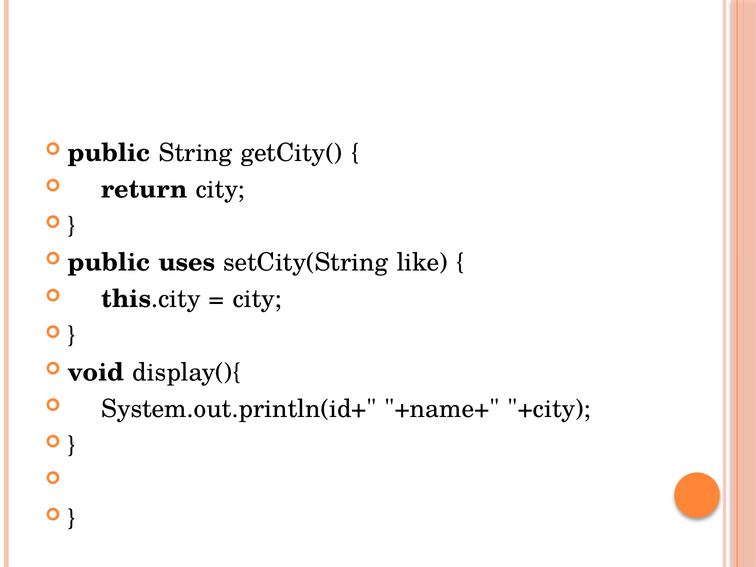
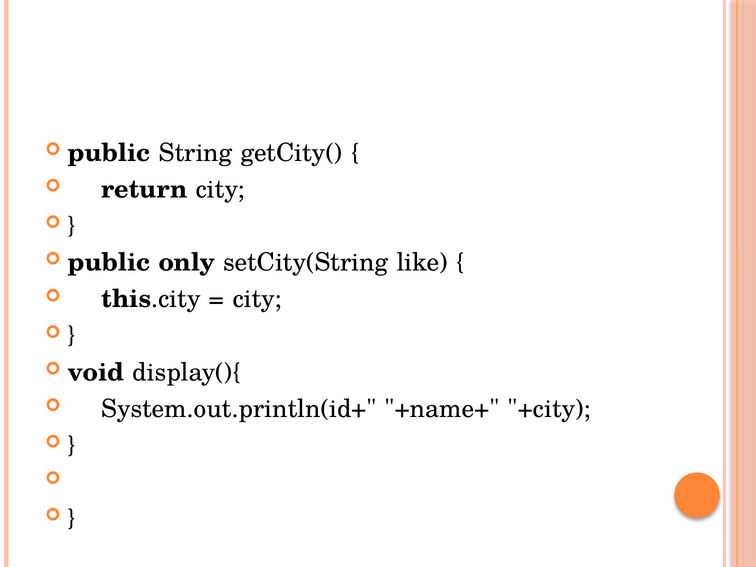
uses: uses -> only (187, 263)
